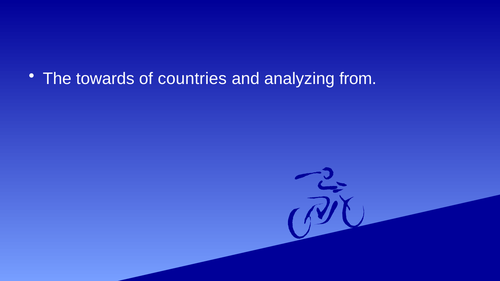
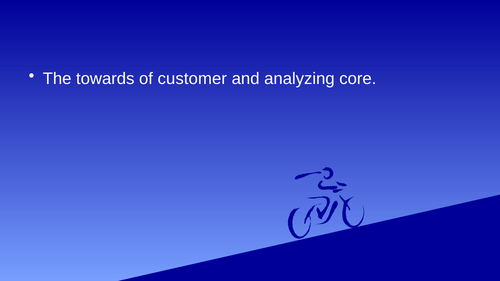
countries: countries -> customer (192, 79)
from: from -> core (358, 79)
